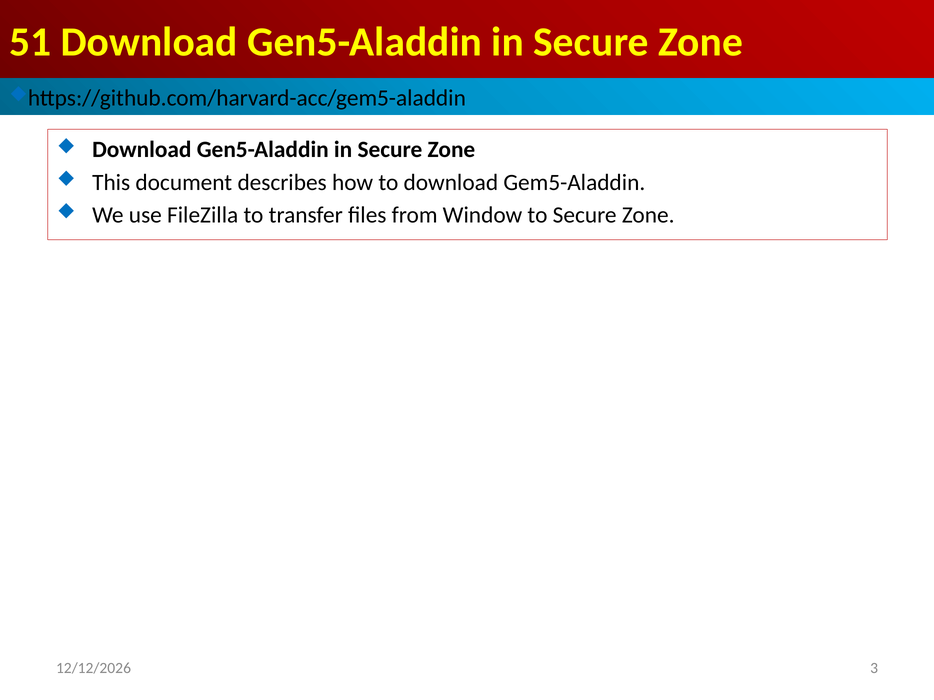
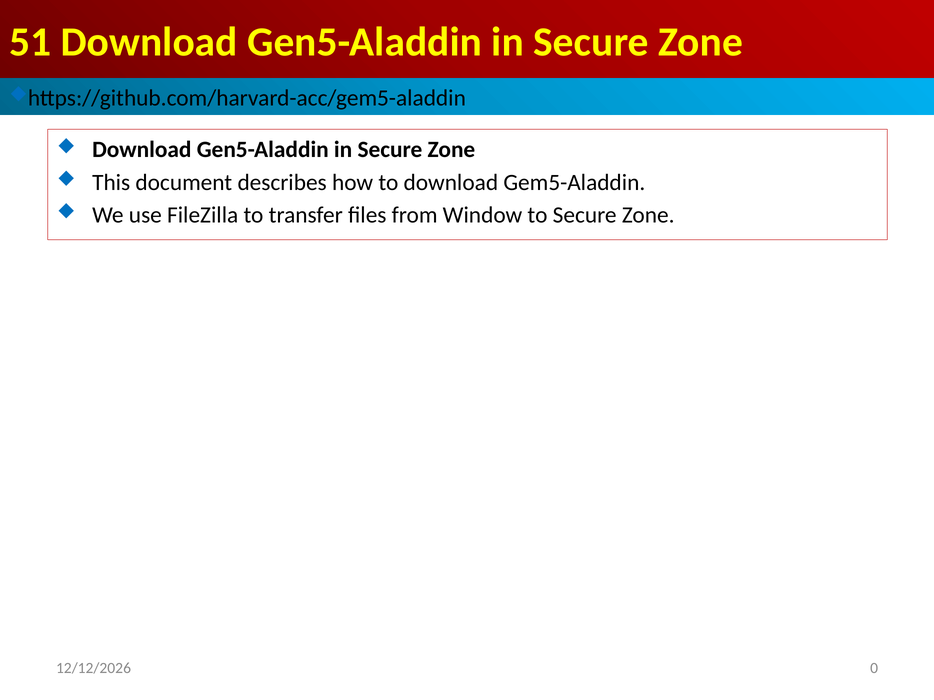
3: 3 -> 0 (874, 669)
